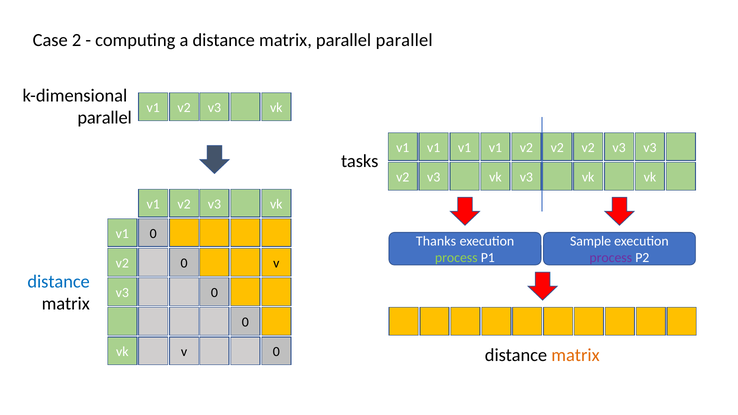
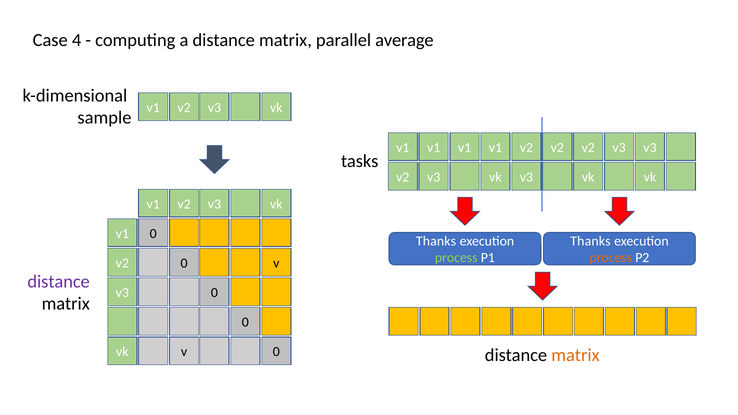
2: 2 -> 4 (77, 40)
parallel parallel: parallel -> average (404, 40)
parallel: parallel -> sample (104, 118)
Sample: Sample -> Thanks (590, 241)
process colour: purple -> orange (611, 258)
distance colour: blue -> purple (59, 282)
